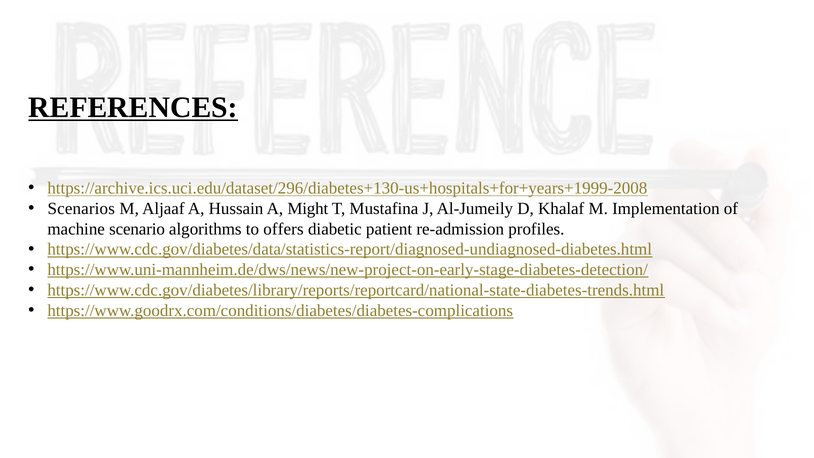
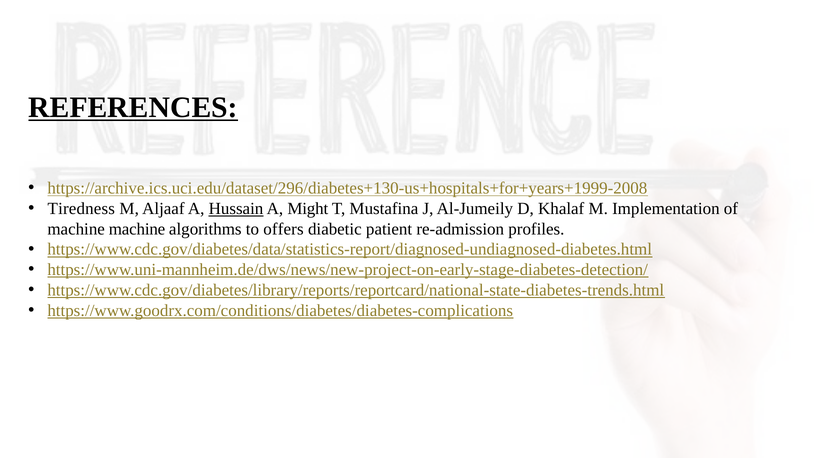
Scenarios: Scenarios -> Tiredness (81, 209)
Hussain underline: none -> present (236, 209)
machine scenario: scenario -> machine (137, 229)
